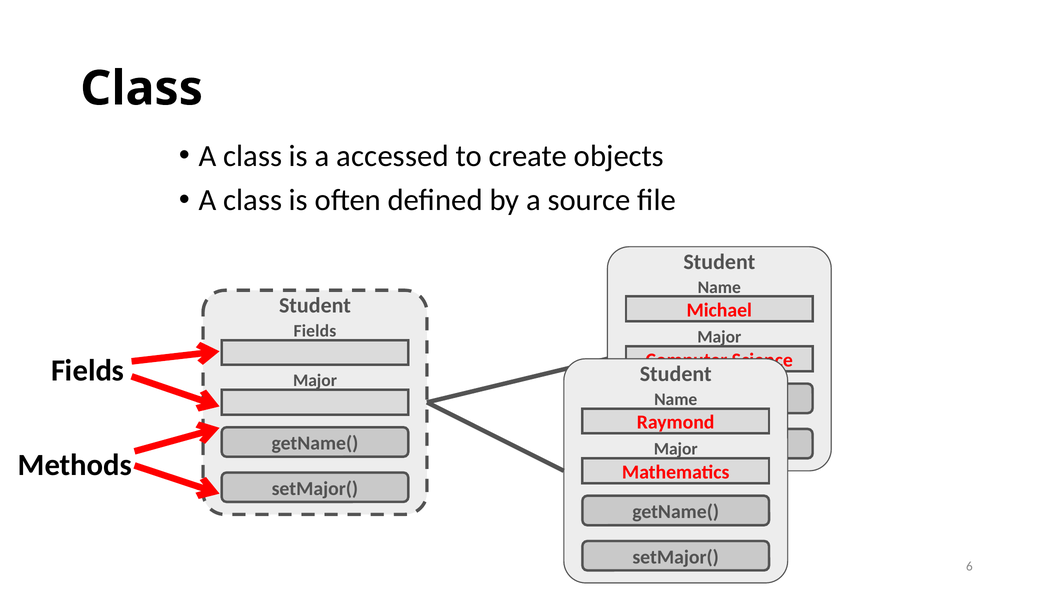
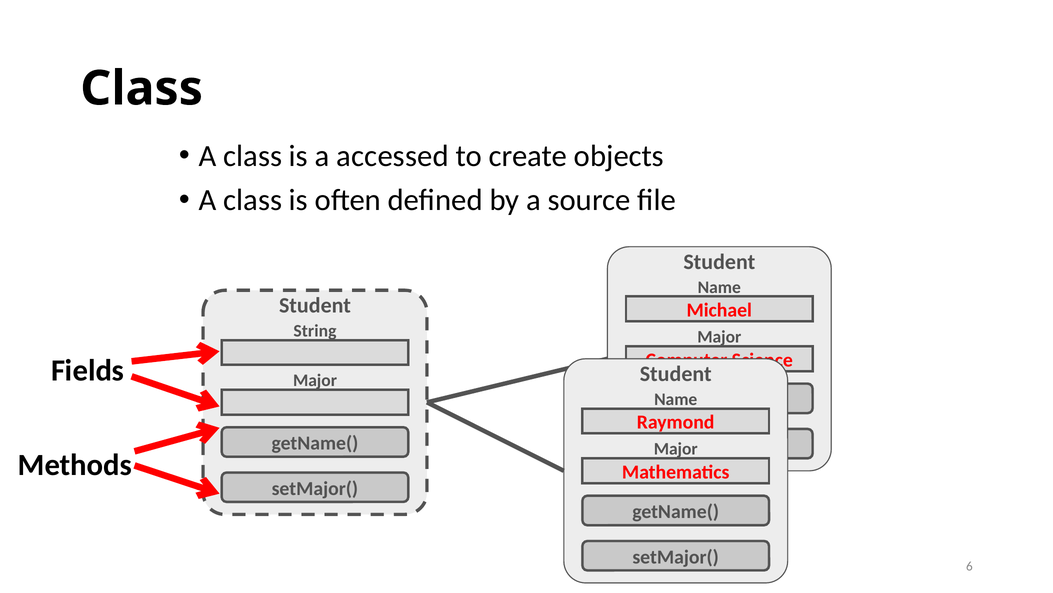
Fields: Fields -> String (315, 331)
